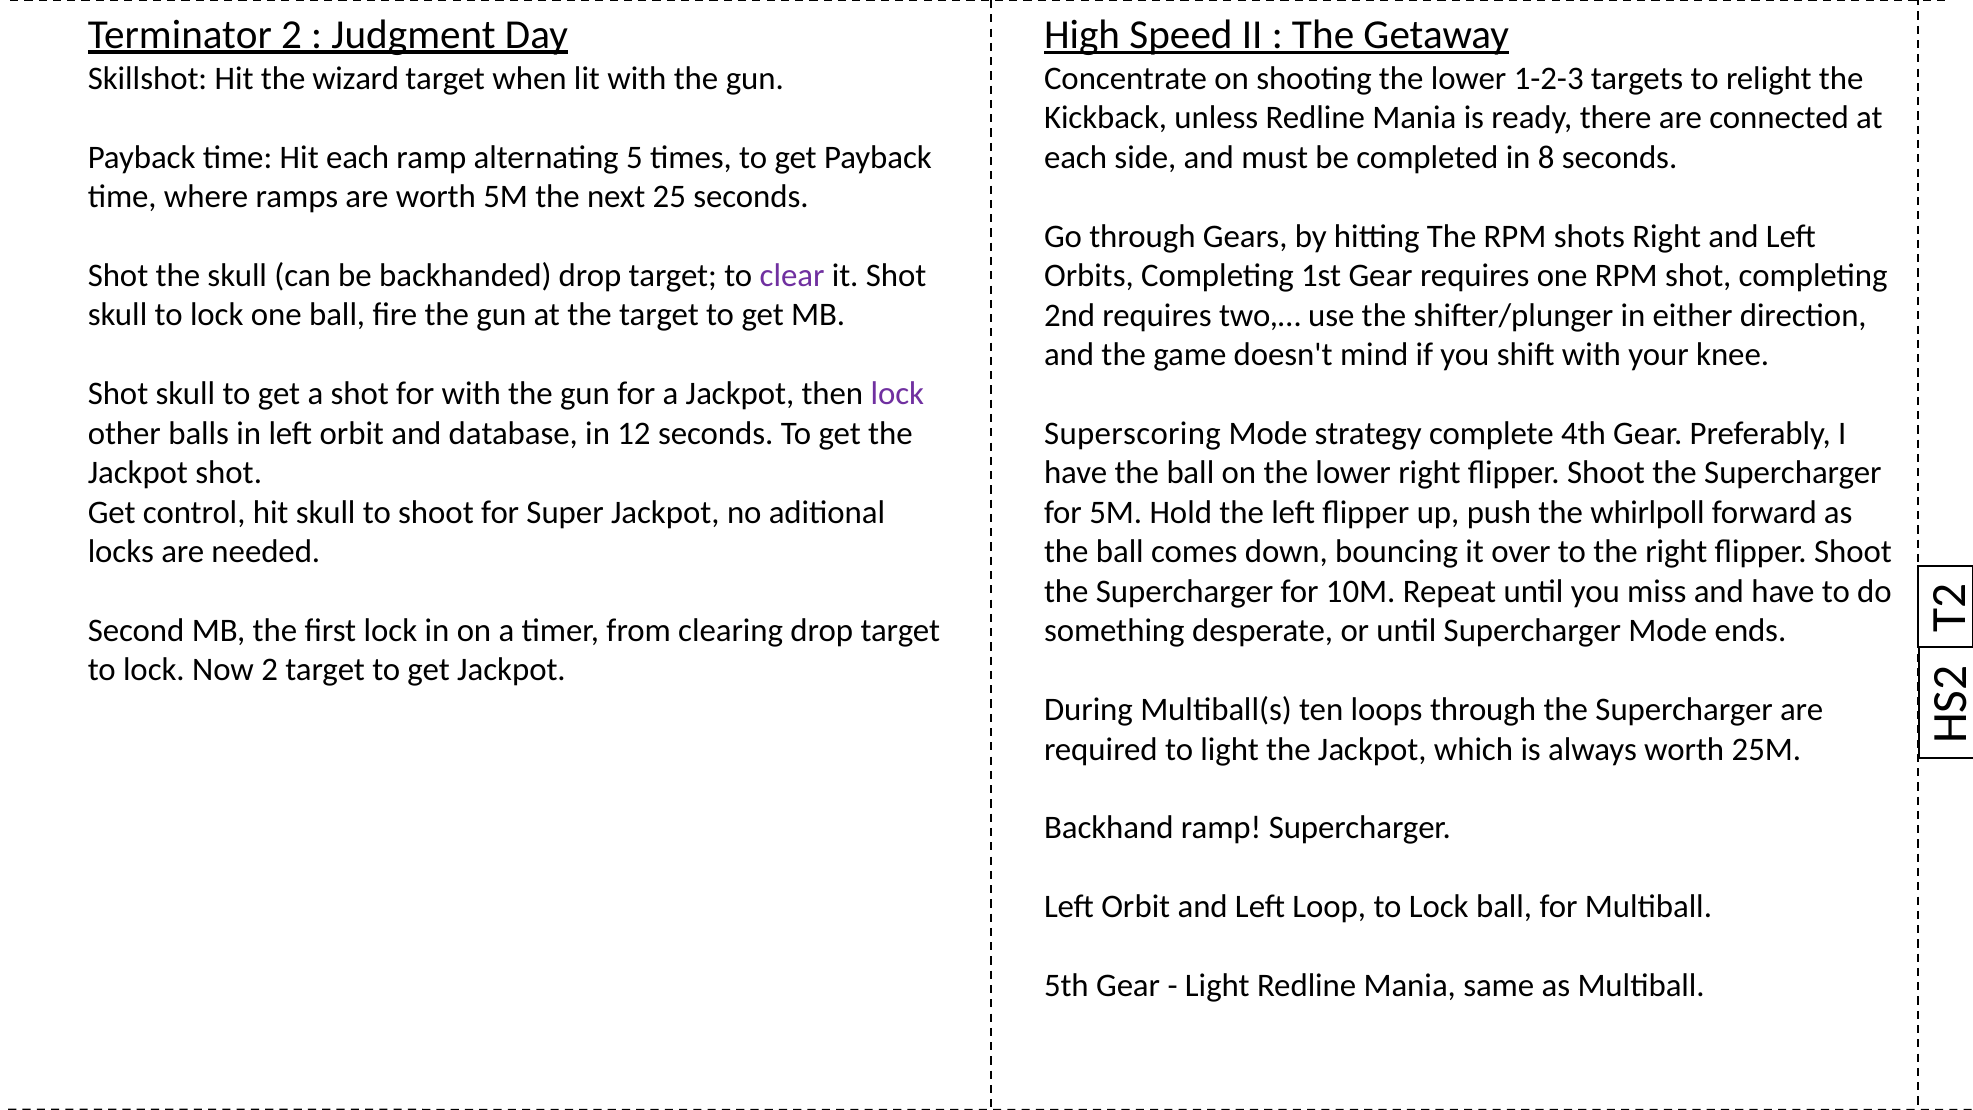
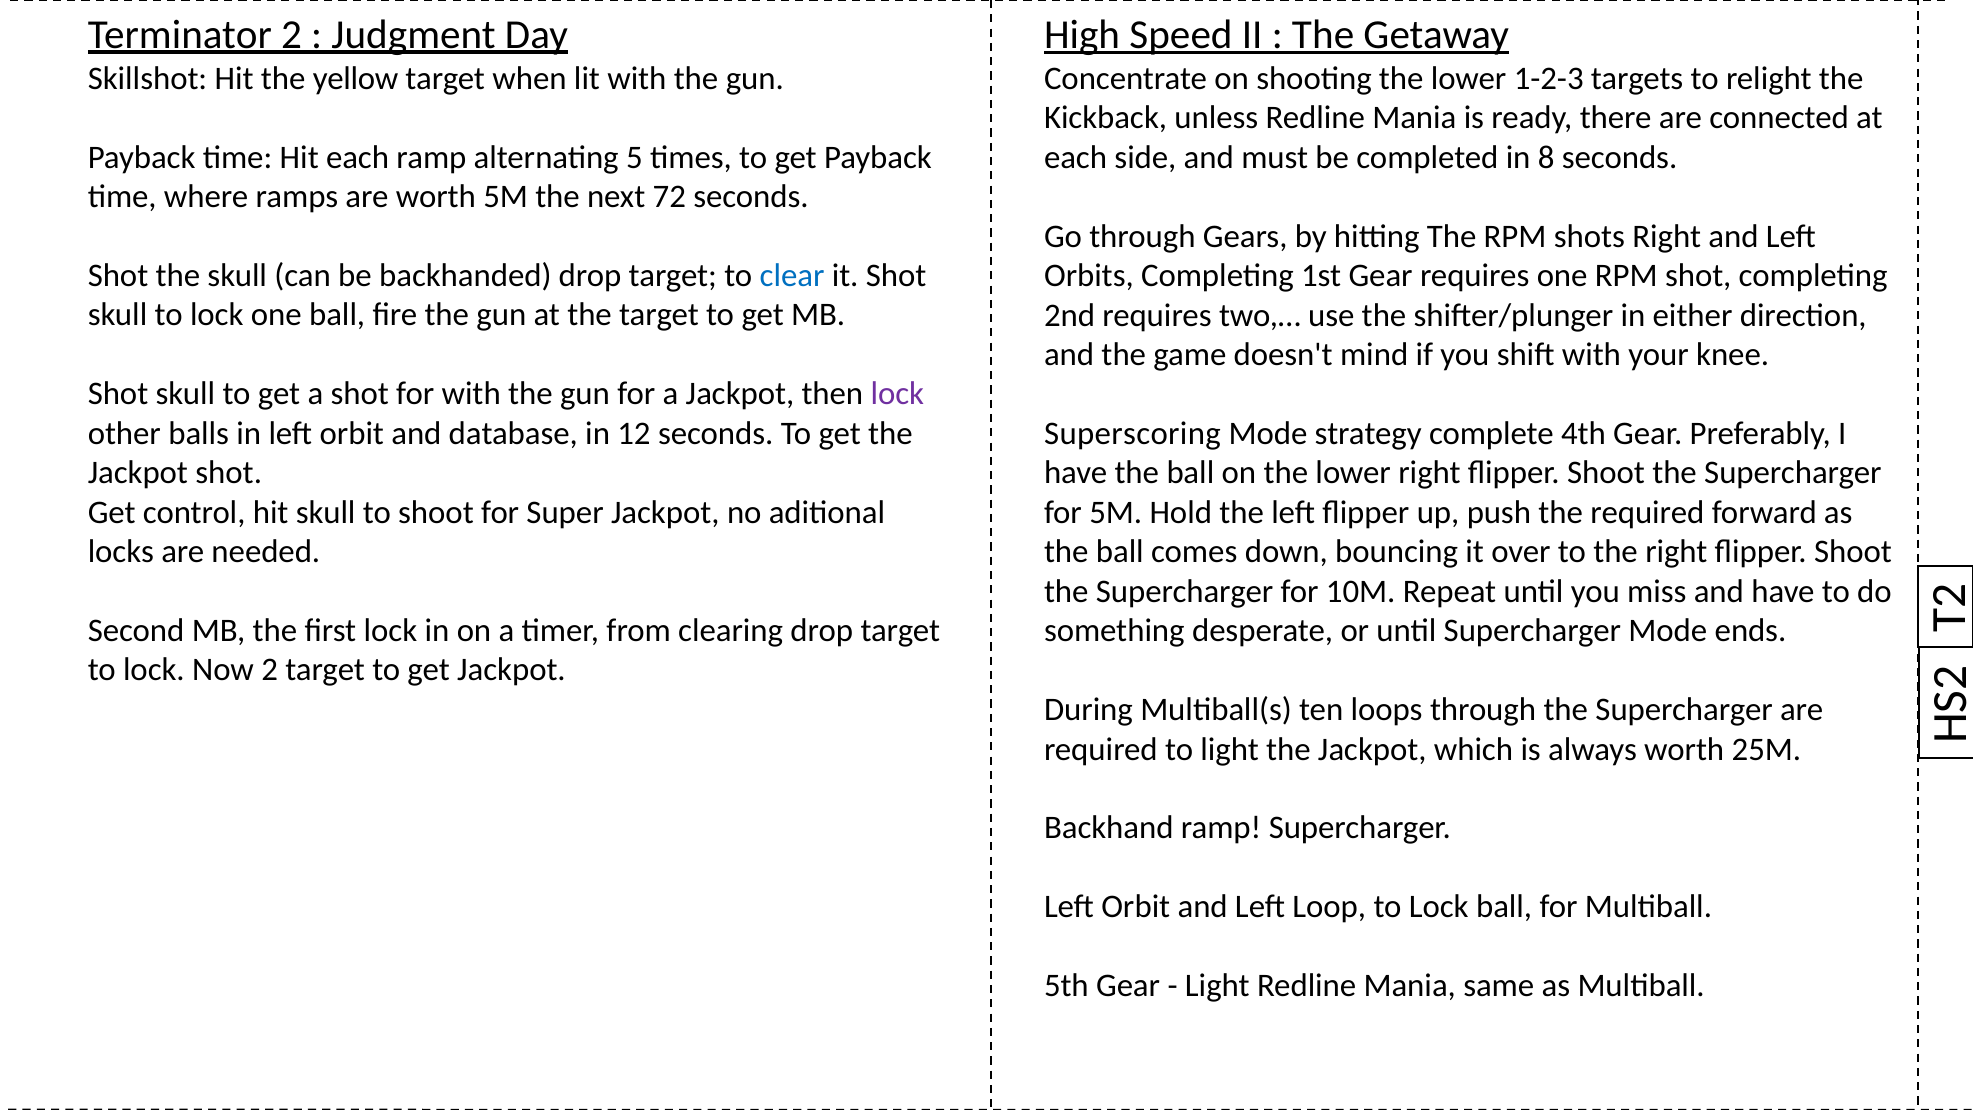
wizard: wizard -> yellow (356, 78)
25: 25 -> 72 (669, 197)
clear colour: purple -> blue (792, 276)
the whirlpoll: whirlpoll -> required (1647, 512)
